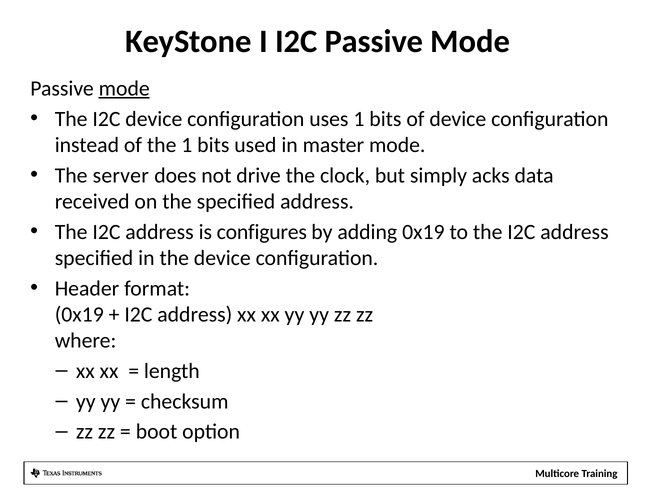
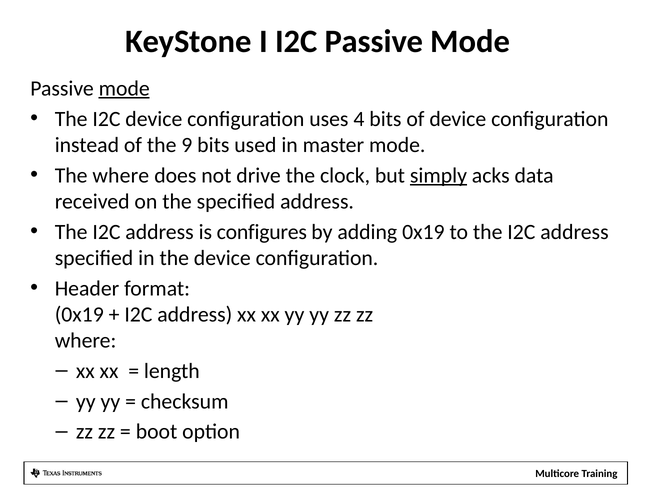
uses 1: 1 -> 4 (359, 119)
the 1: 1 -> 9 (187, 145)
The server: server -> where (121, 175)
simply underline: none -> present (438, 175)
